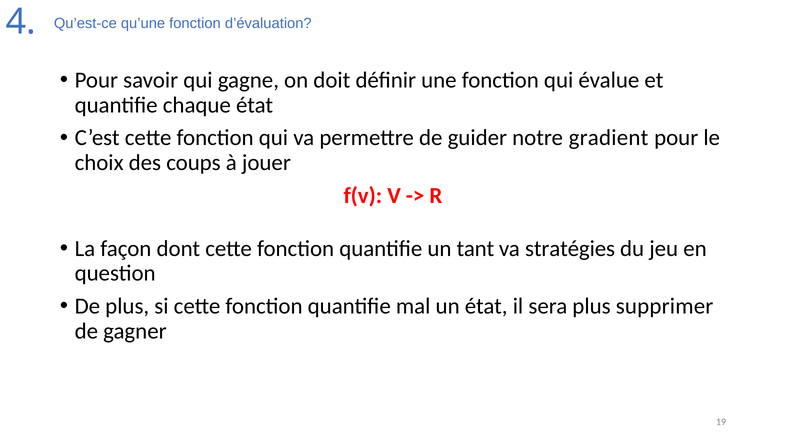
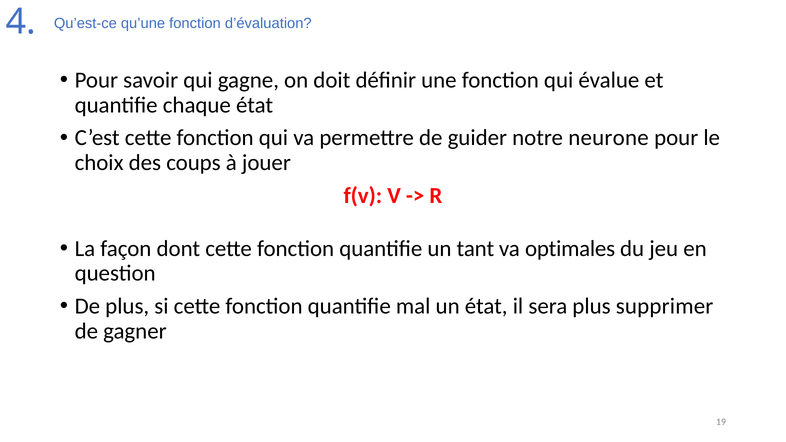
gradient: gradient -> neurone (609, 138)
stratégies: stratégies -> optimales (570, 249)
